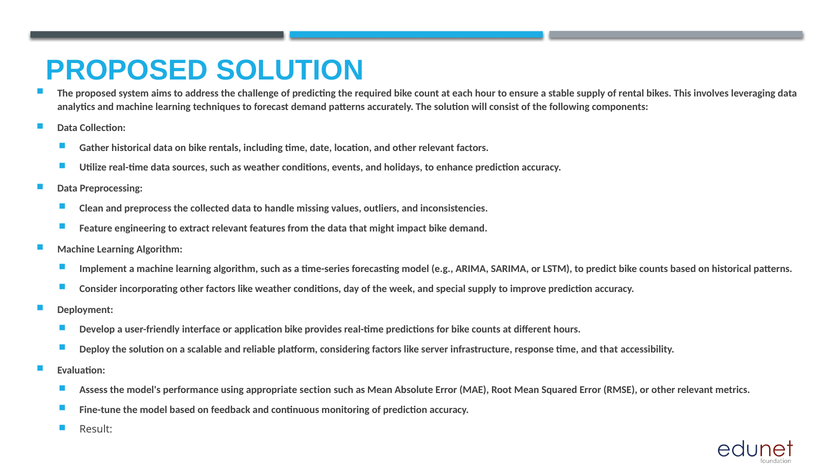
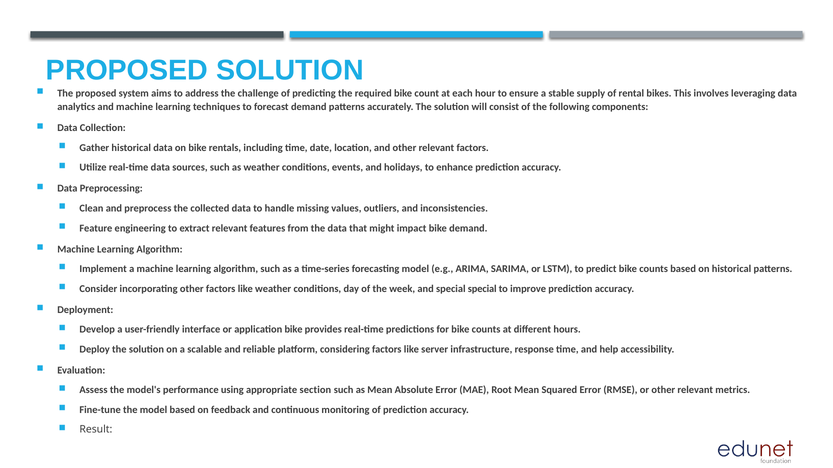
special supply: supply -> special (482, 289)
and that: that -> help (609, 350)
